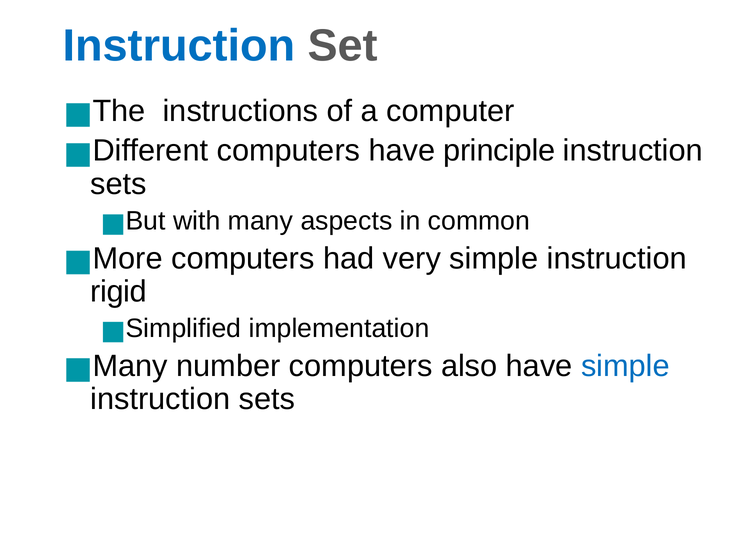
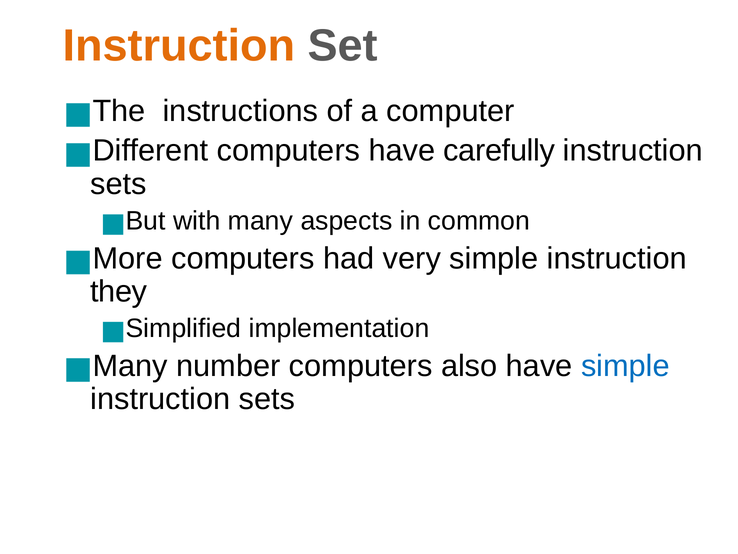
Instruction colour: blue -> orange (179, 46)
principle: principle -> carefully (499, 151)
rigid: rigid -> they (119, 291)
